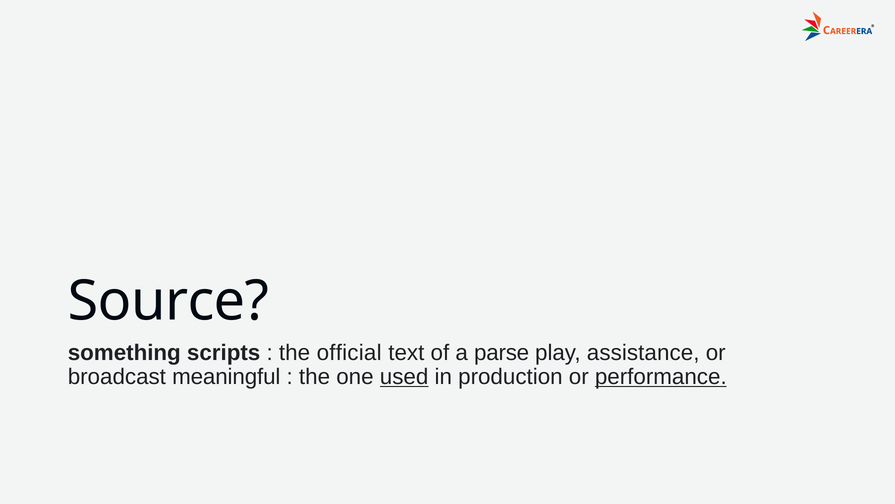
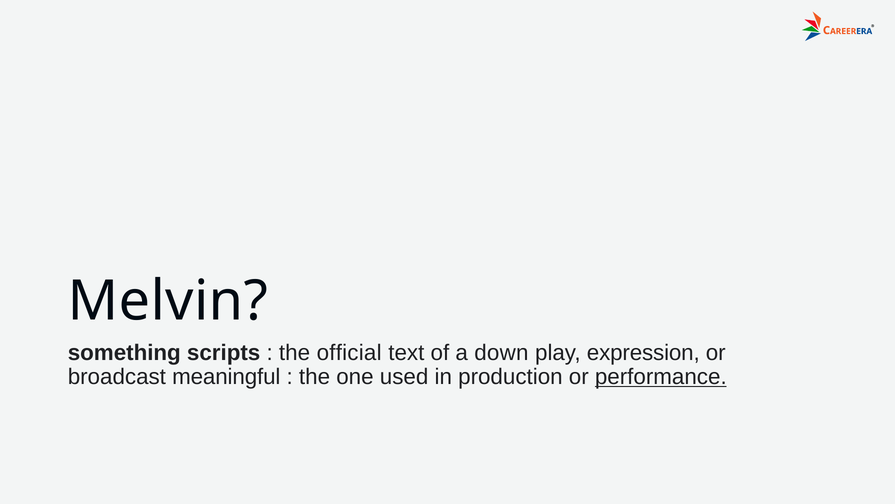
Source: Source -> Melvin (168, 301)
parse: parse -> down (501, 352)
assistance: assistance -> expression (643, 352)
used underline: present -> none (404, 376)
